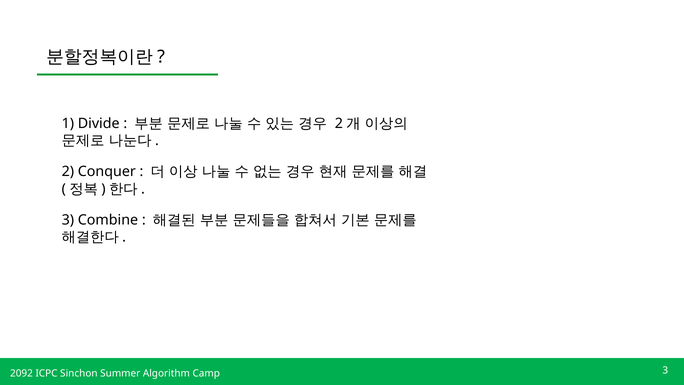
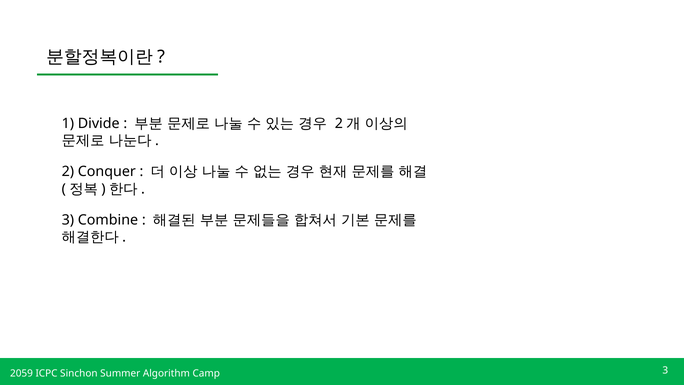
2092: 2092 -> 2059 (21, 373)
